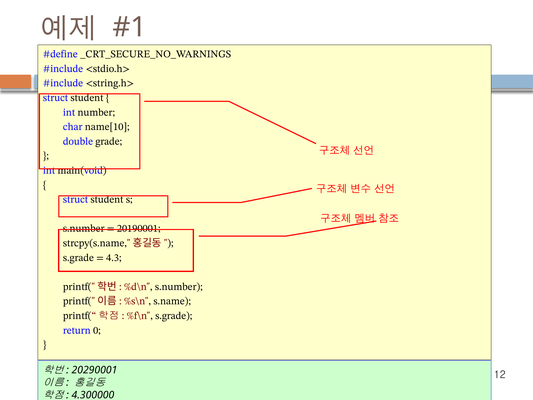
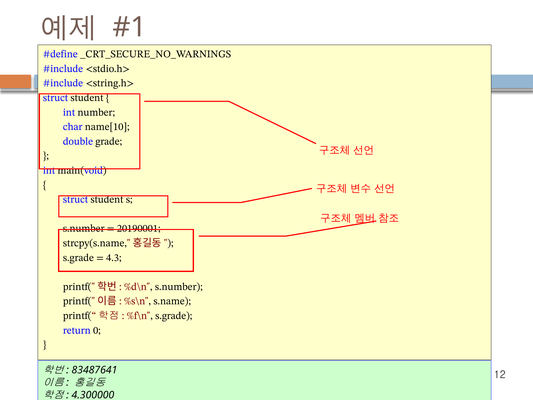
20290001: 20290001 -> 83487641 (94, 370)
